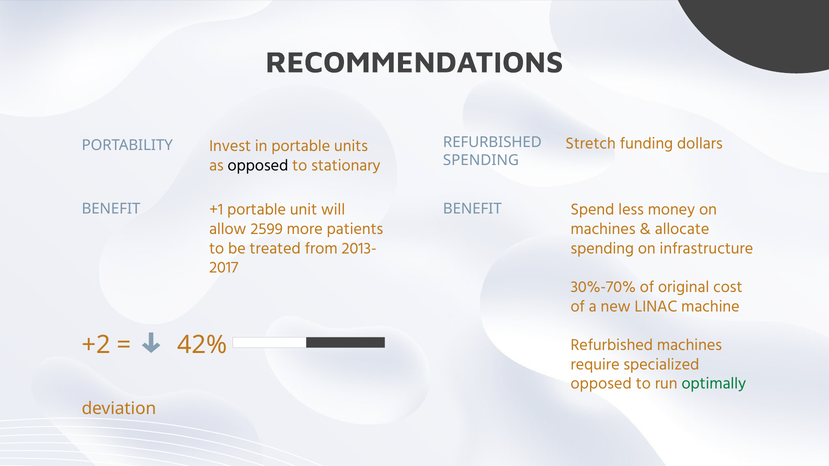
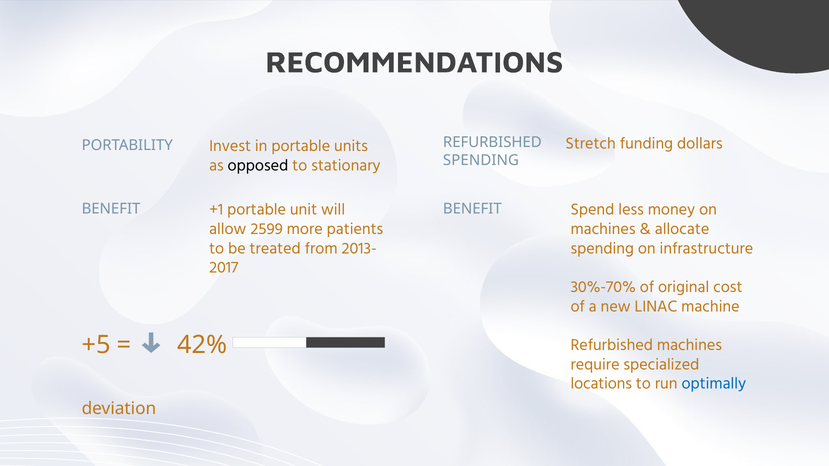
+2: +2 -> +5 (96, 345)
opposed: opposed -> locations (601, 384)
optimally colour: green -> blue (714, 384)
